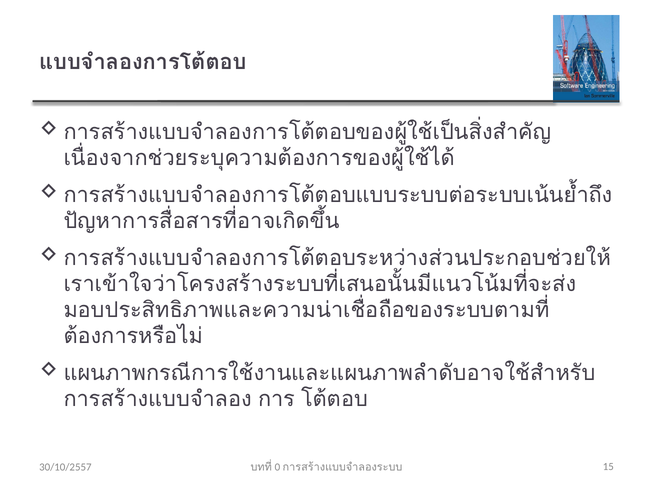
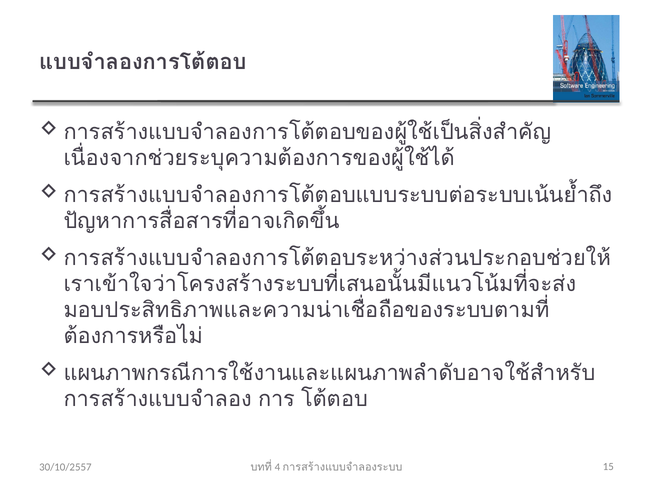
0: 0 -> 4 (277, 468)
